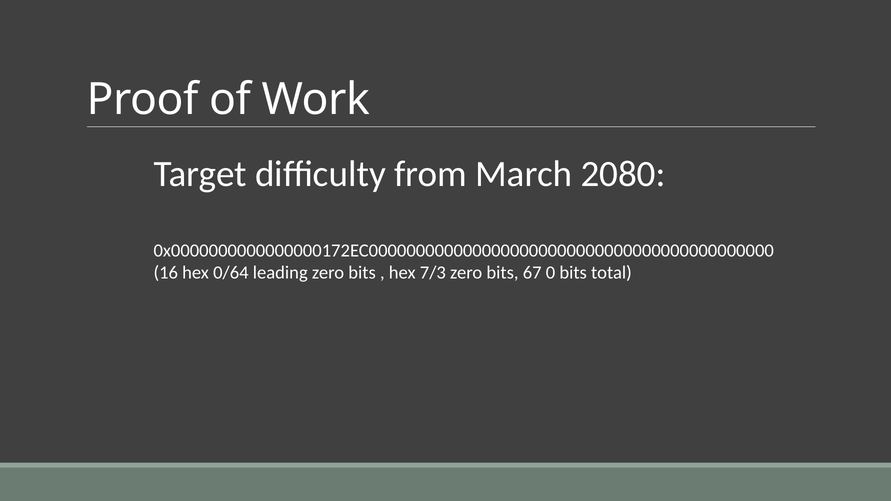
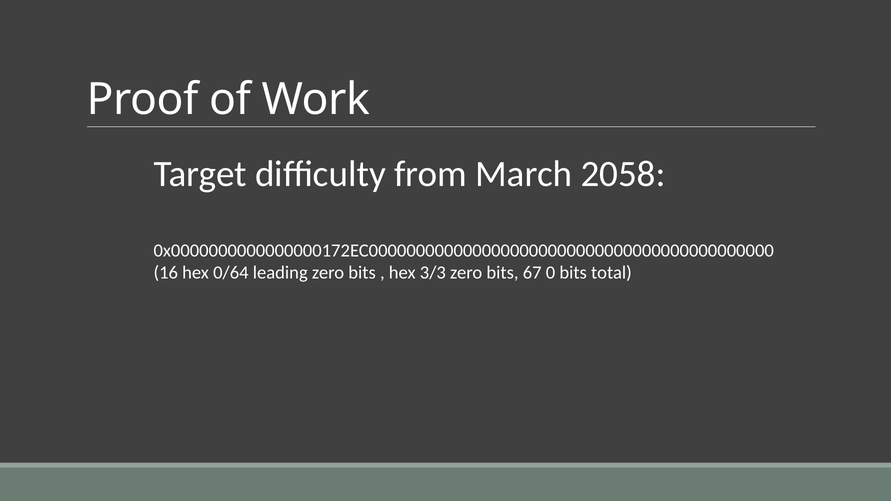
2080: 2080 -> 2058 (623, 174)
7/3: 7/3 -> 3/3 (433, 273)
